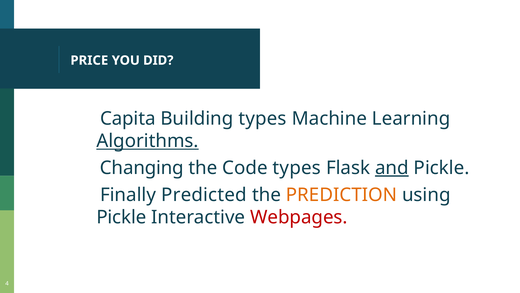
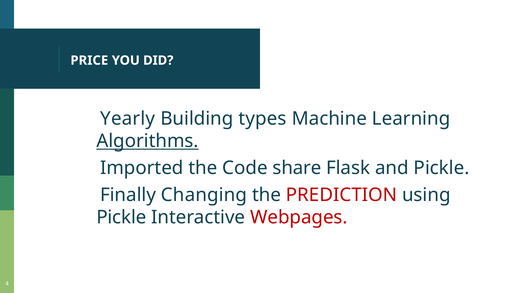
Capita: Capita -> Yearly (128, 118)
Changing: Changing -> Imported (142, 168)
Code types: types -> share (297, 168)
and underline: present -> none (392, 168)
Predicted: Predicted -> Changing (204, 195)
PREDICTION colour: orange -> red (341, 195)
